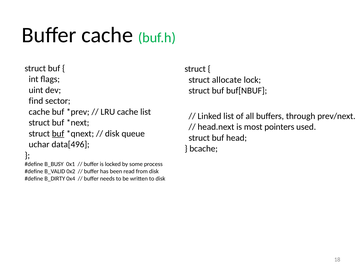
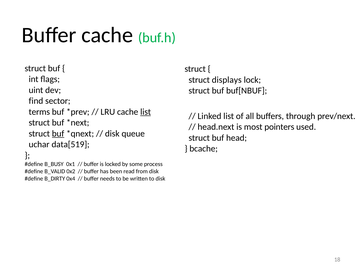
allocate: allocate -> displays (227, 80)
cache: cache -> terms (39, 112)
list underline: none -> present (146, 112)
data[496: data[496 -> data[519 (71, 144)
